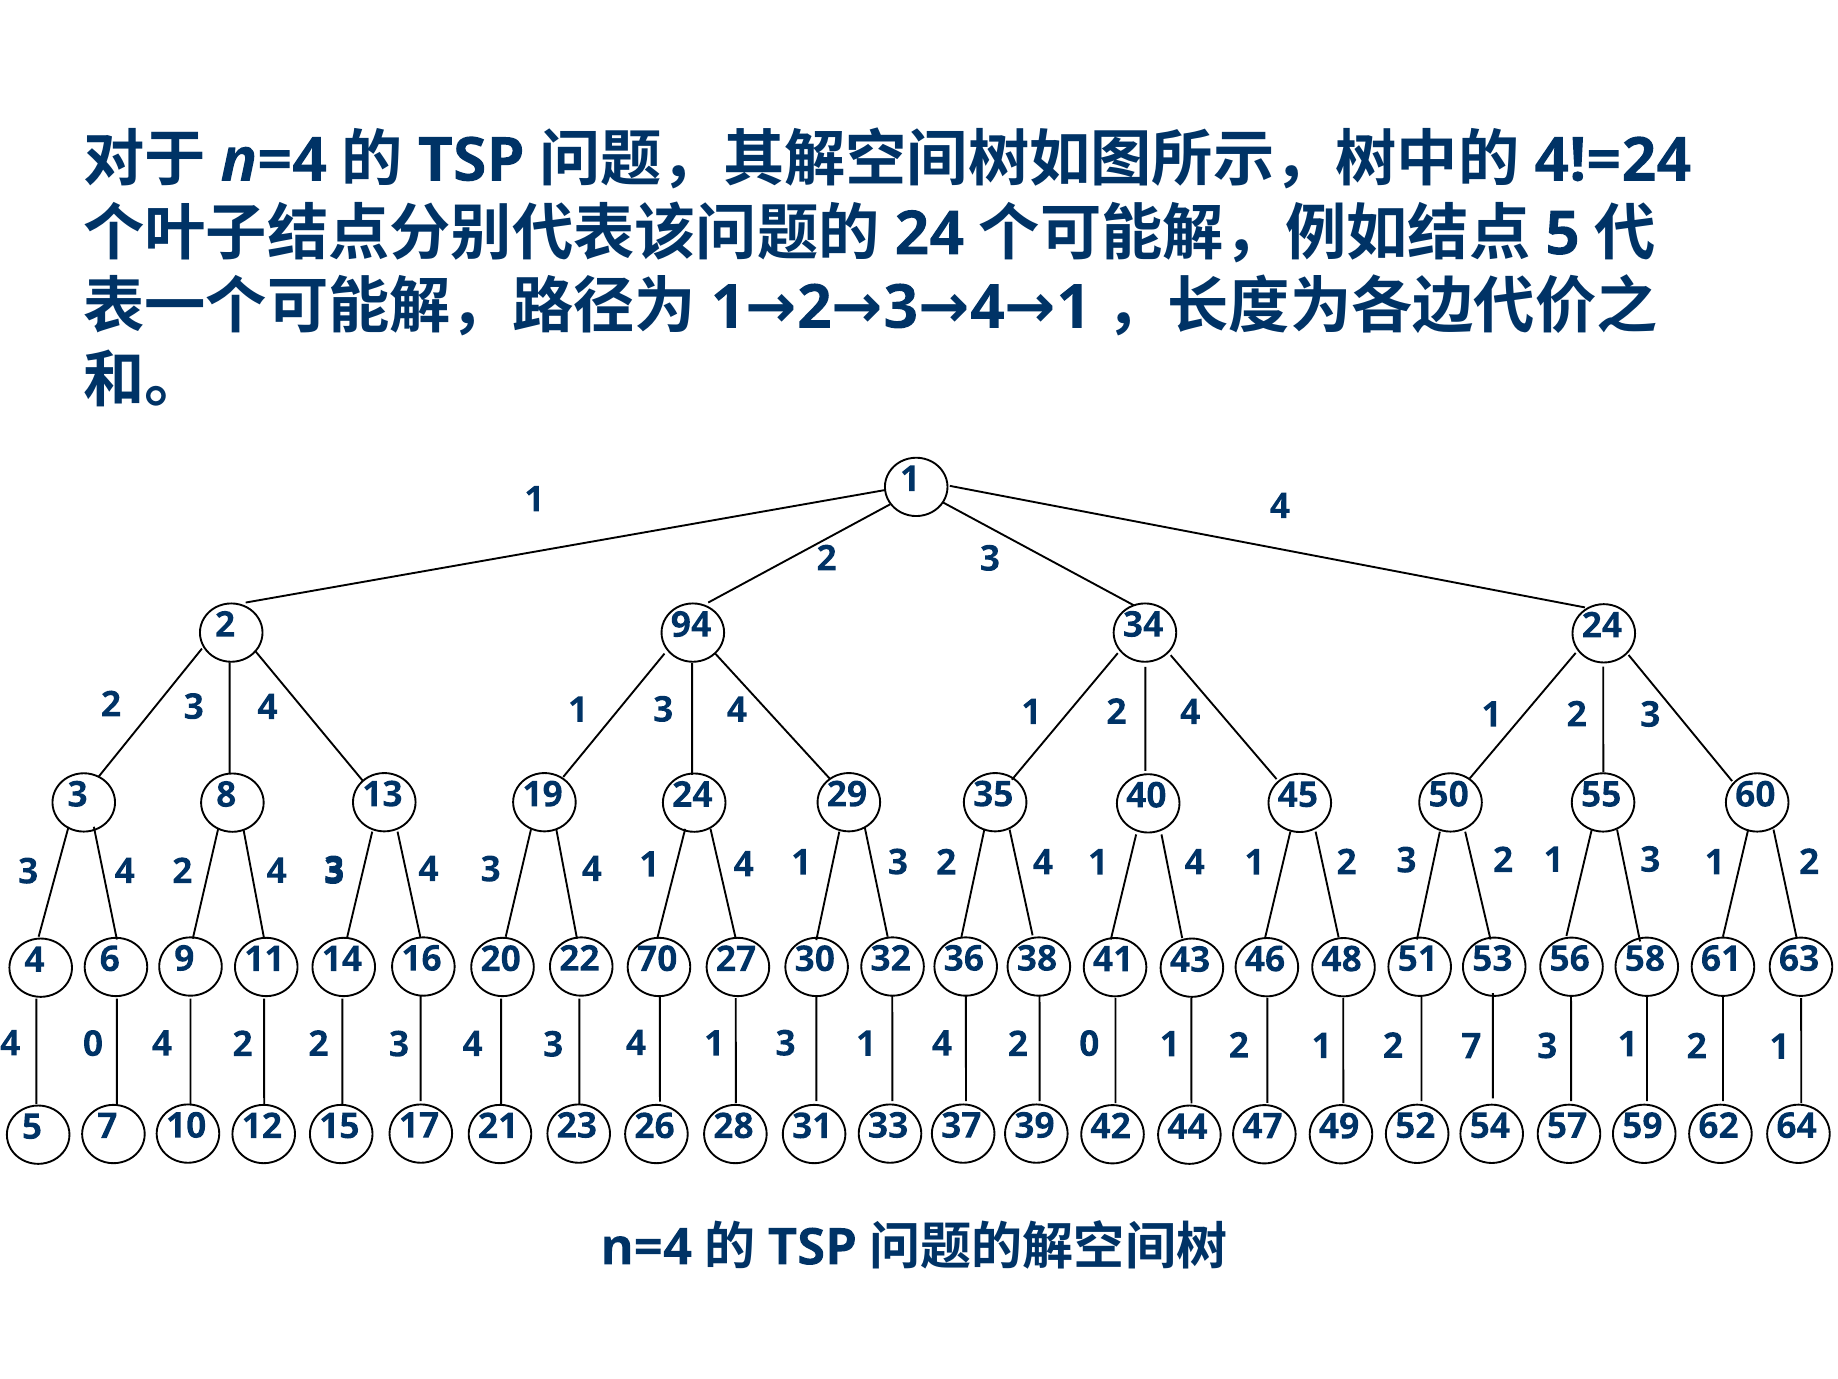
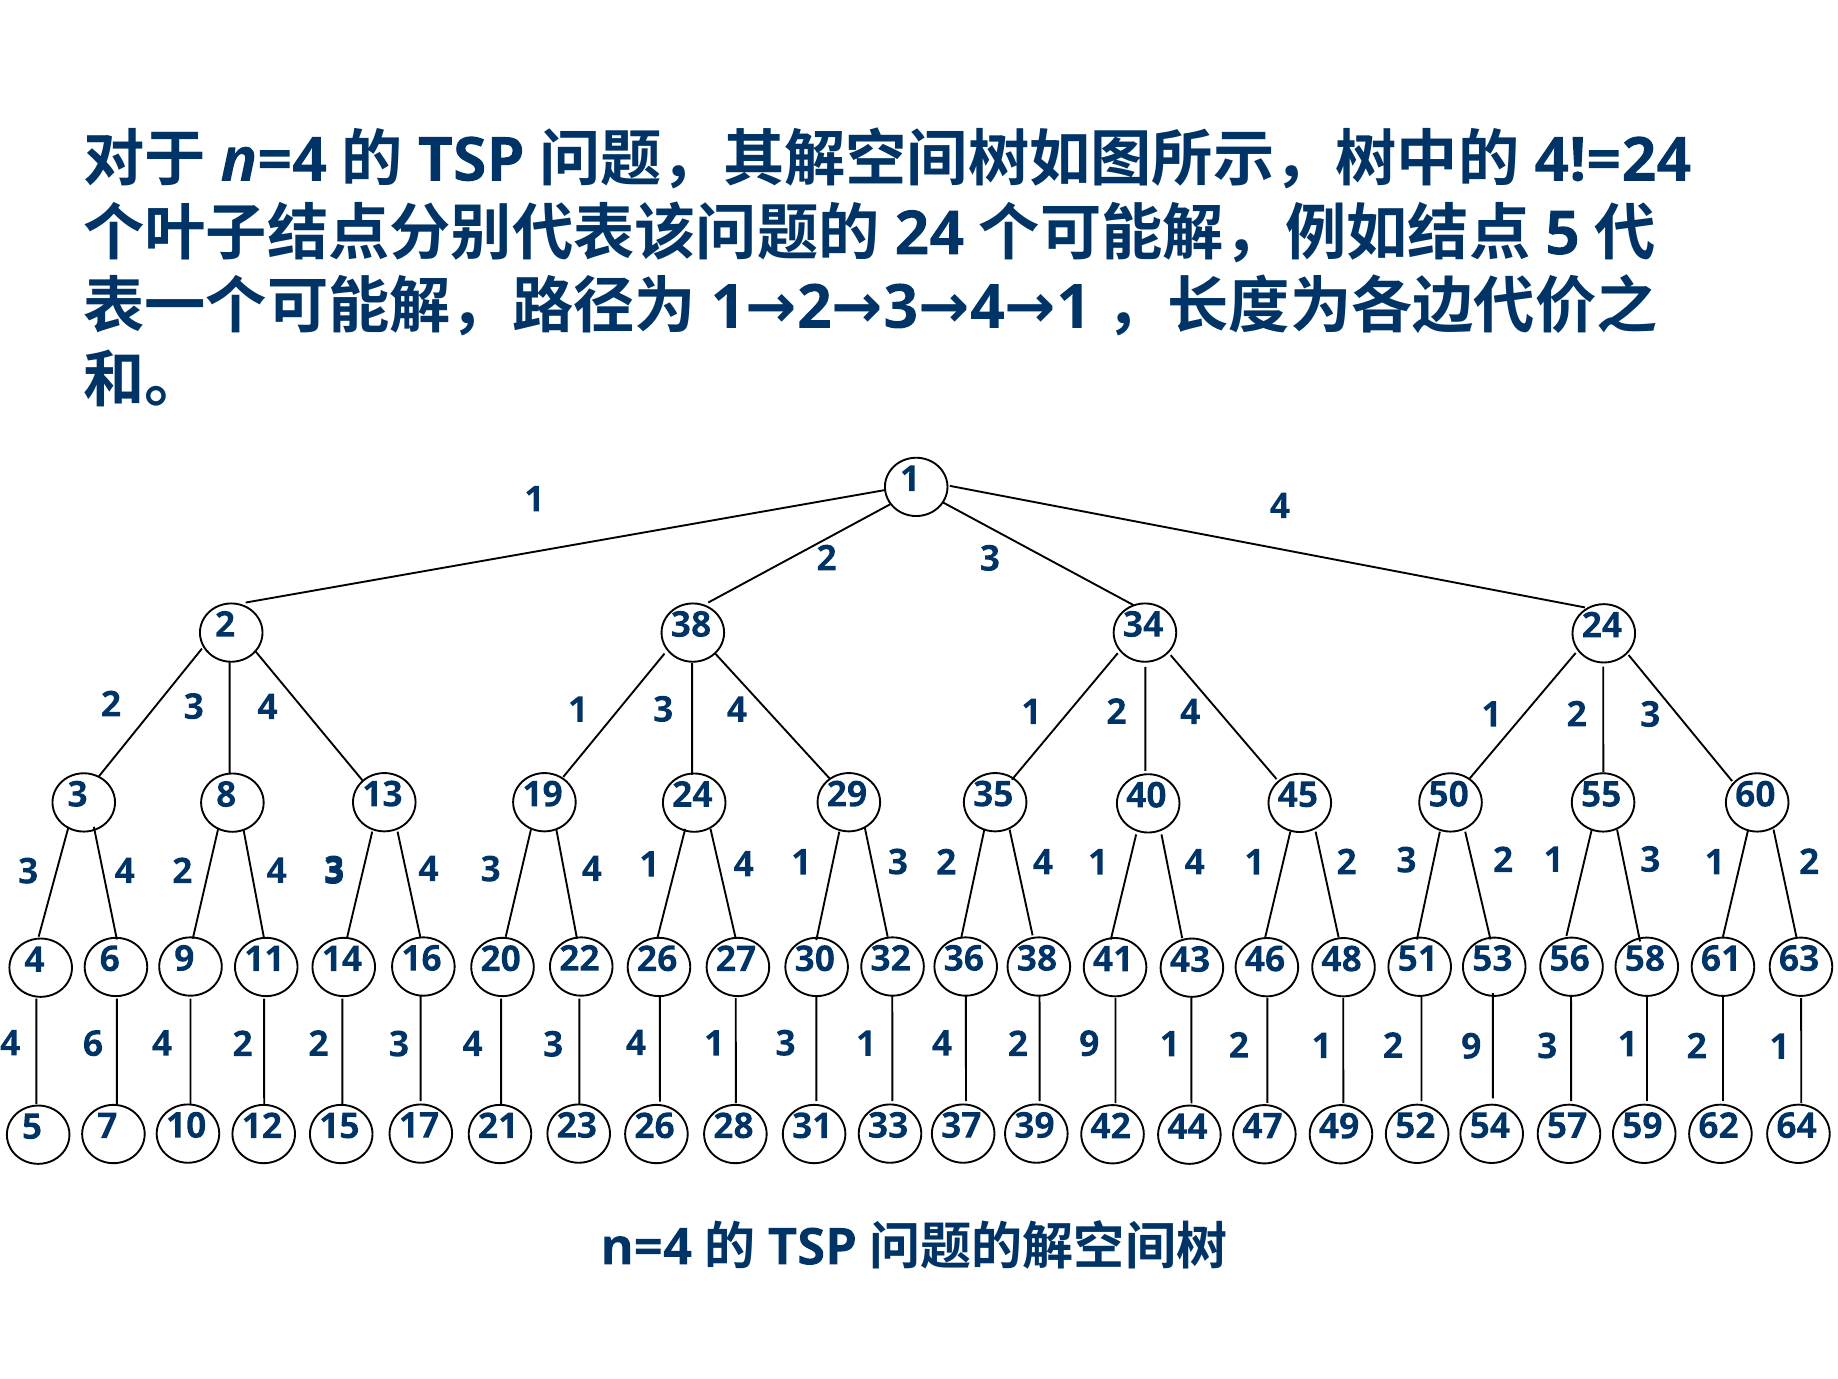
2 94: 94 -> 38 (691, 625)
22 70: 70 -> 26 (657, 959)
0: 0 -> 6 (93, 1044)
4 2 0: 0 -> 9 (1089, 1044)
1 2 7: 7 -> 9 (1471, 1046)
